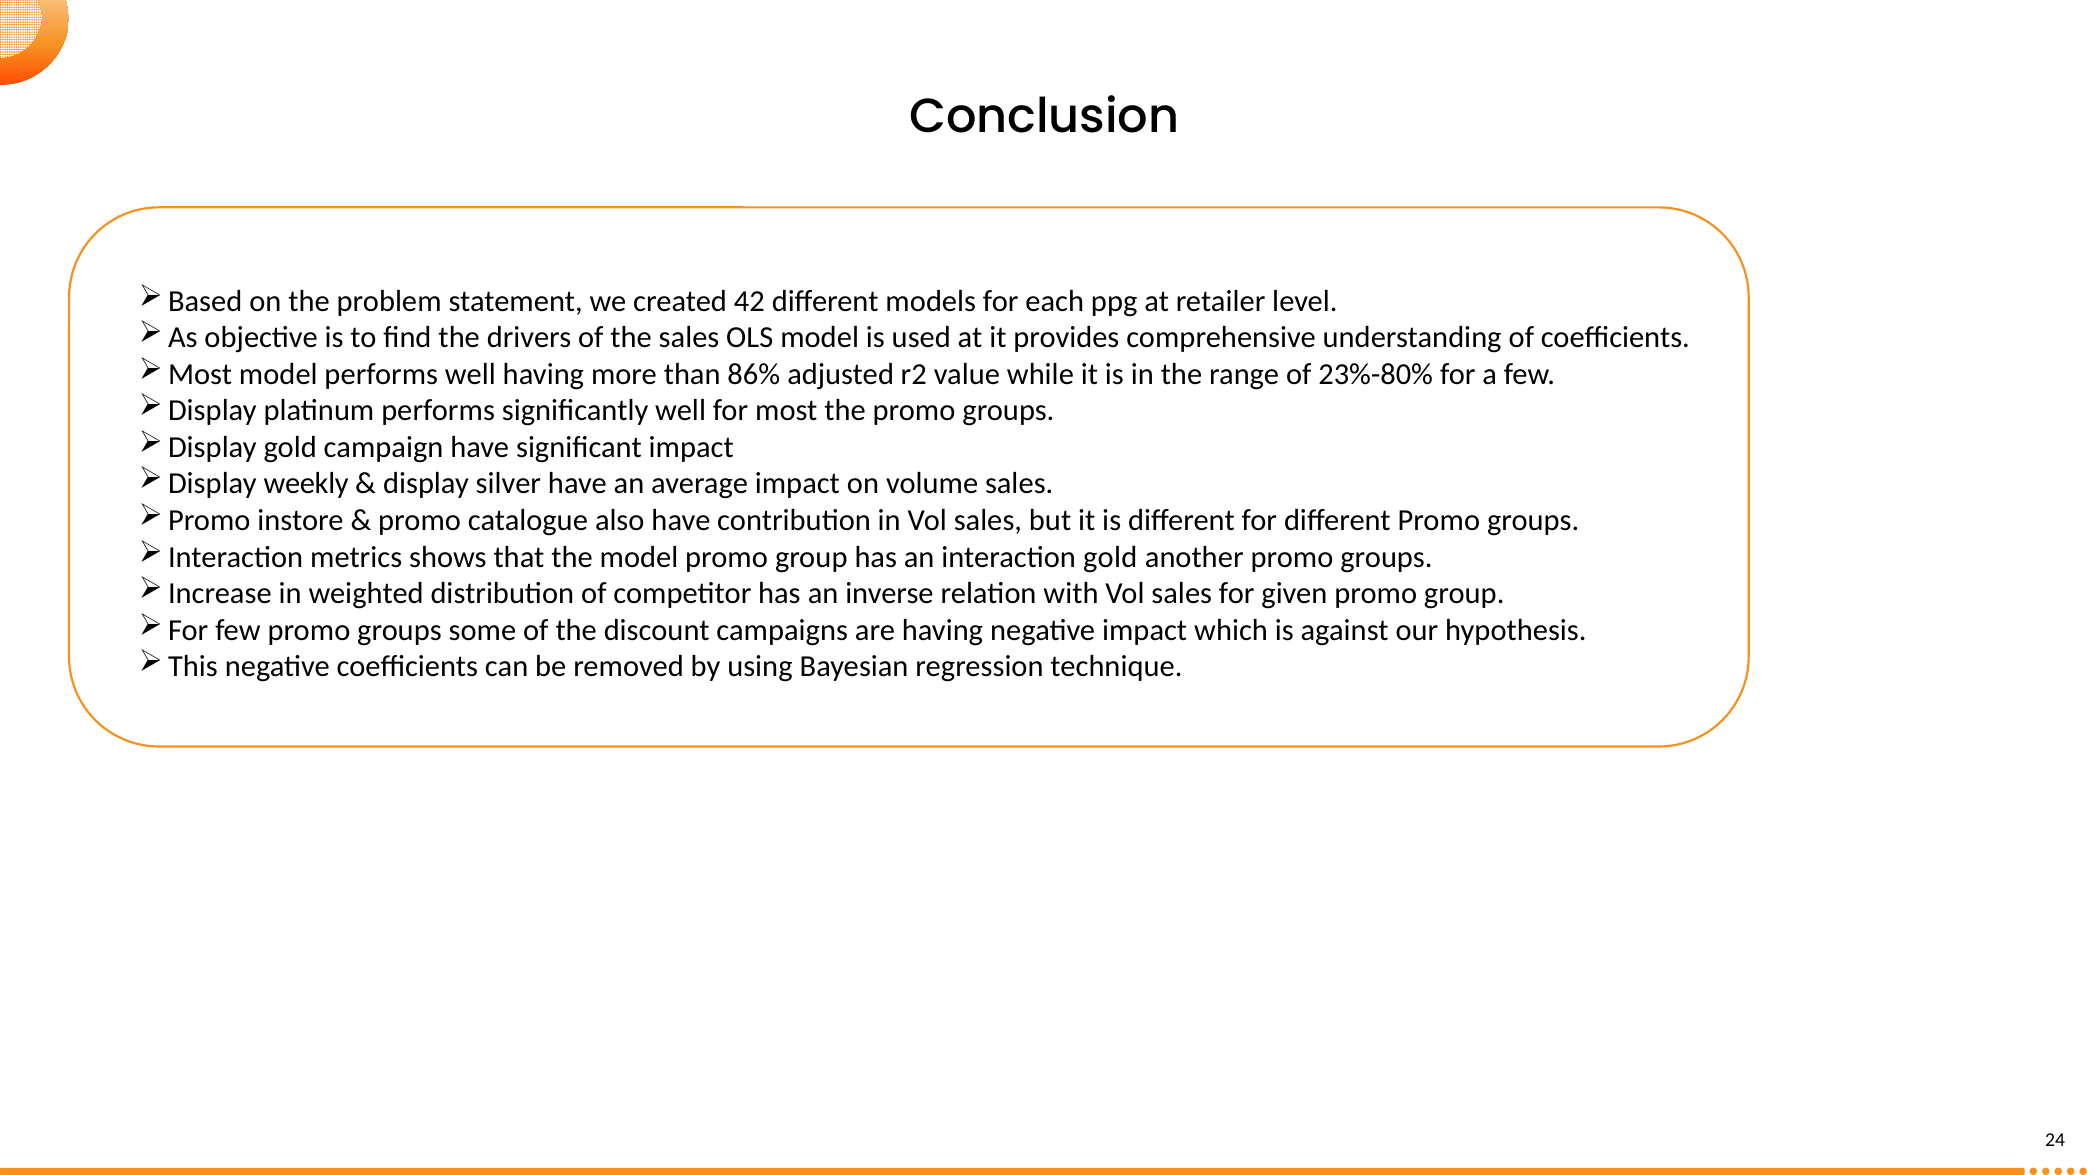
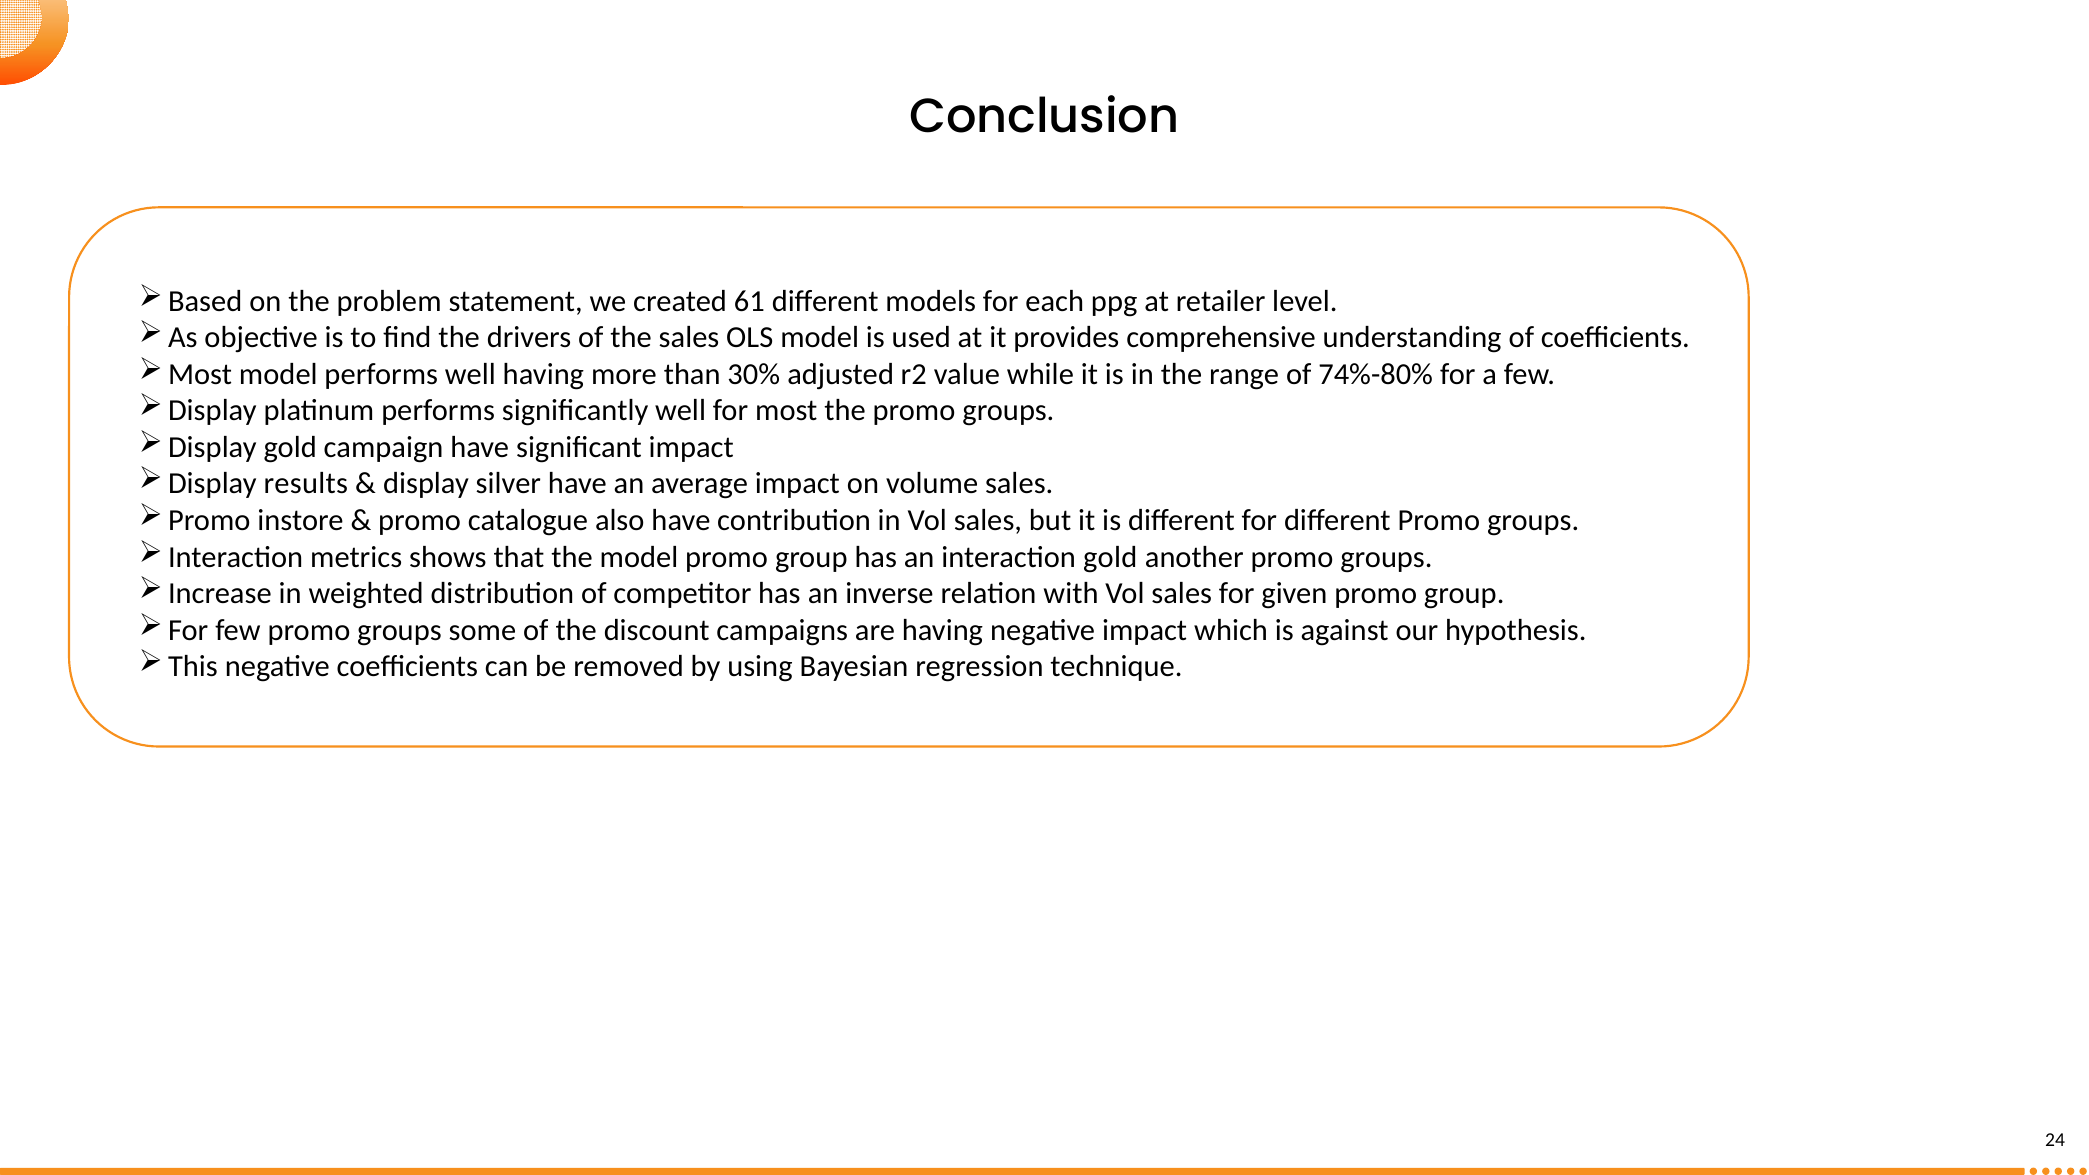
42: 42 -> 61 (749, 301)
86%: 86% -> 30% (754, 374)
23%-80%: 23%-80% -> 74%-80% (1376, 374)
weekly: weekly -> results (306, 484)
